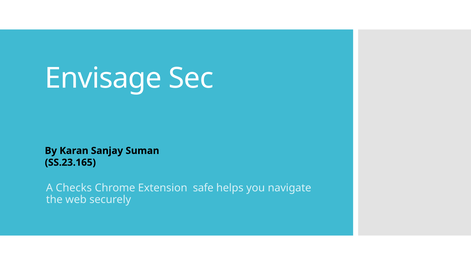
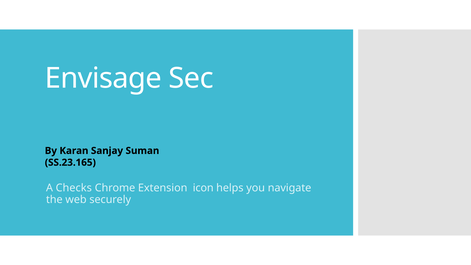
safe: safe -> icon (203, 188)
